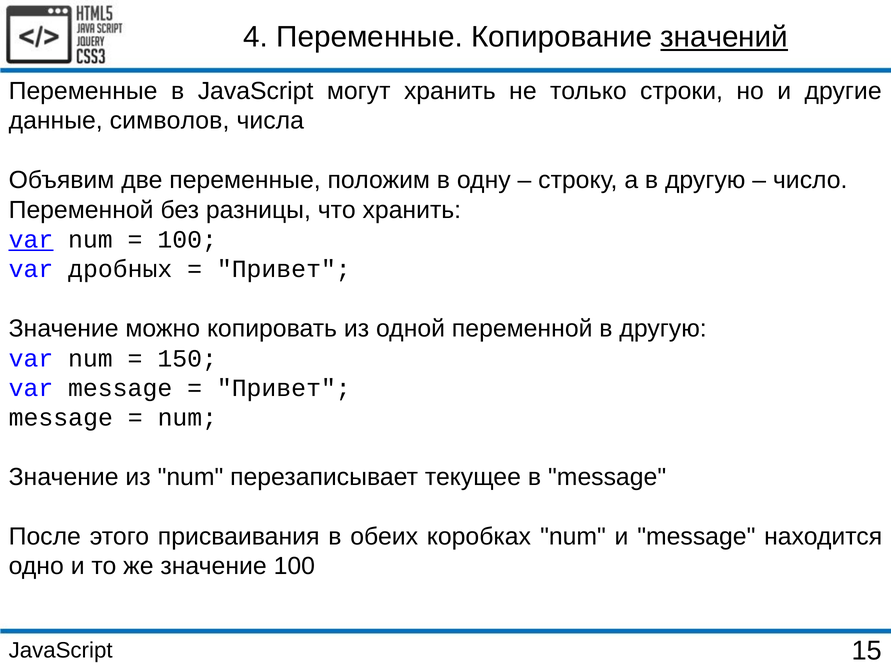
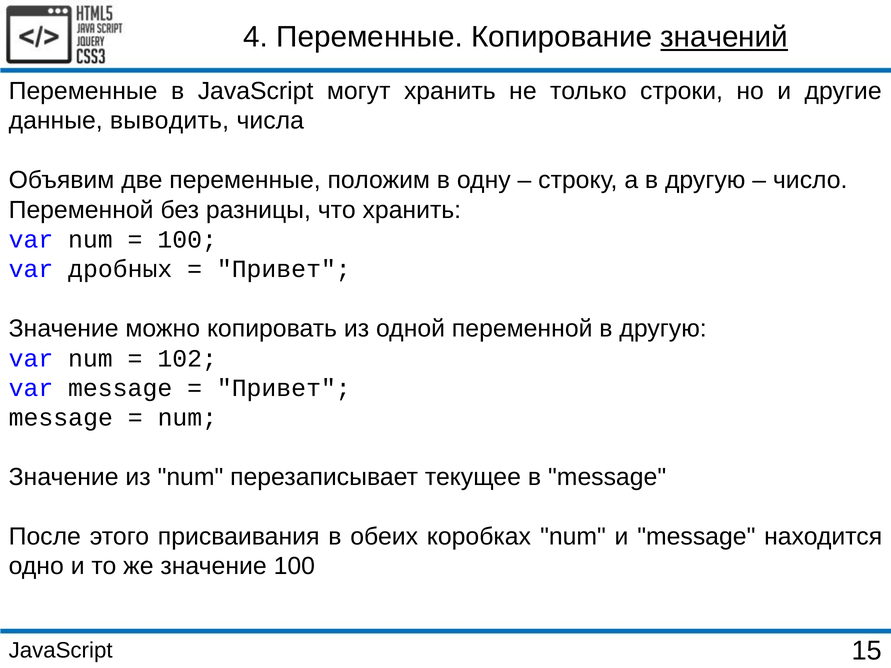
символов: символов -> выводить (170, 121)
var underline: present -> none (31, 240)
150: 150 -> 102 (187, 359)
